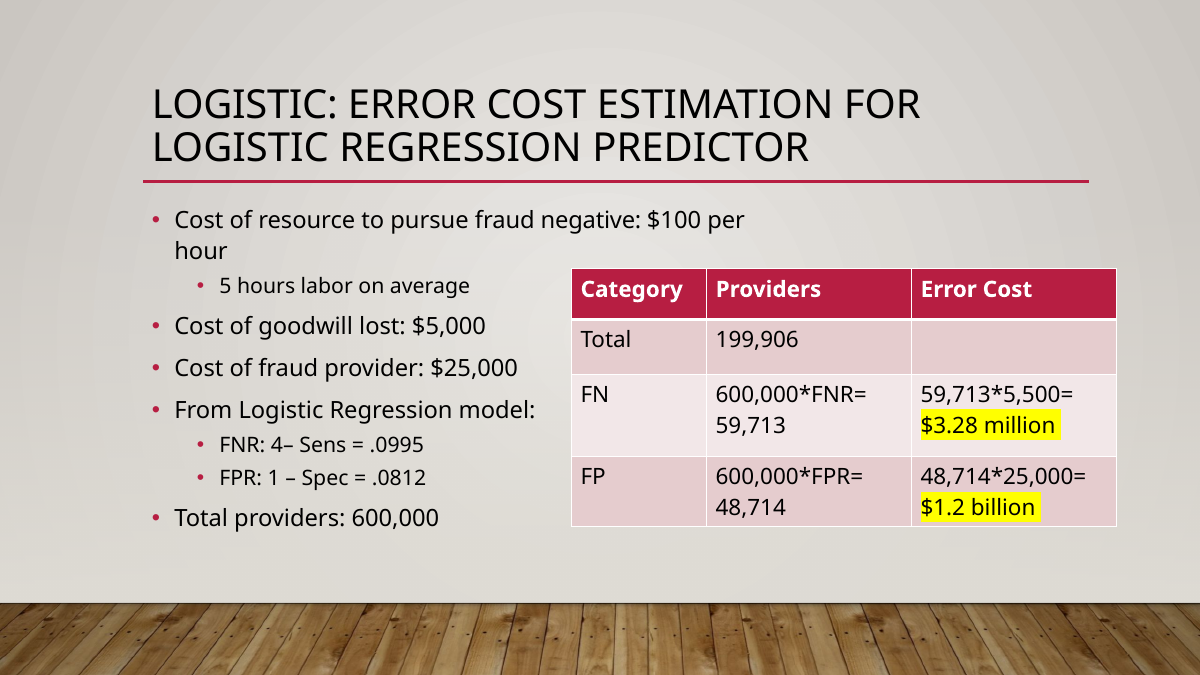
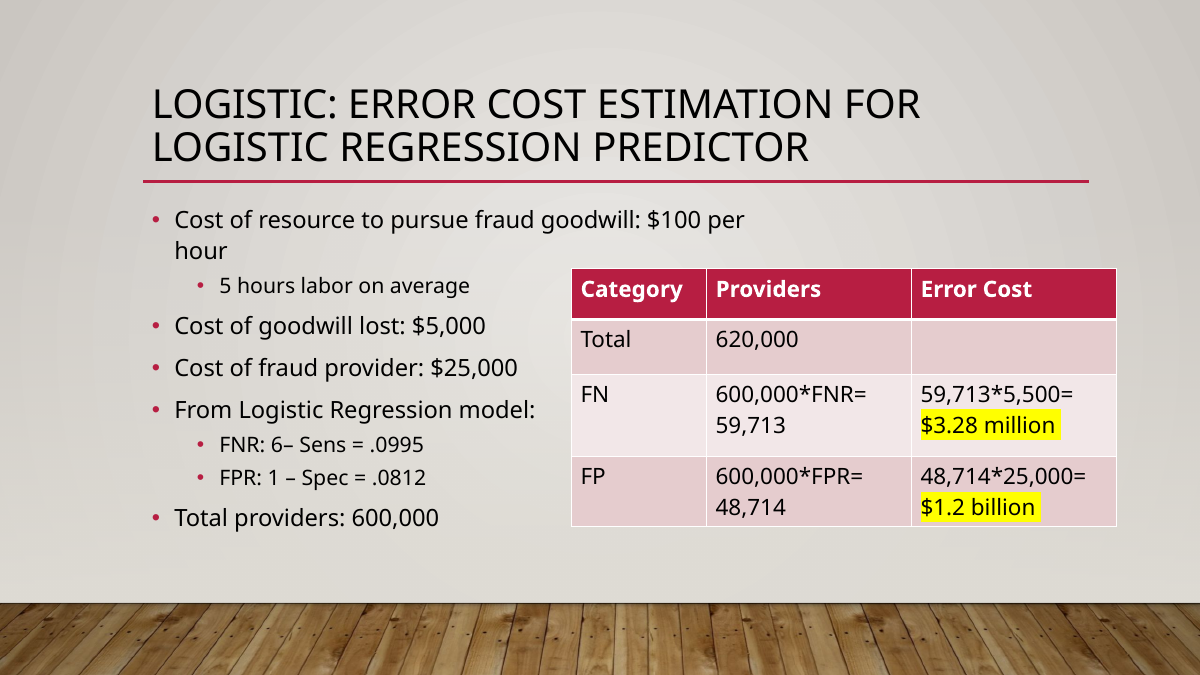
fraud negative: negative -> goodwill (591, 221)
199,906: 199,906 -> 620,000 (757, 340)
4–: 4– -> 6– (282, 445)
